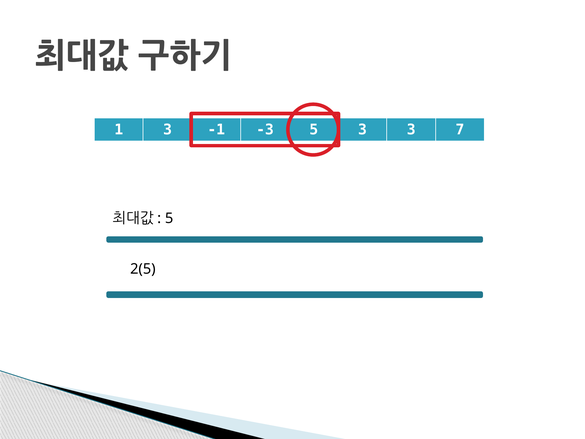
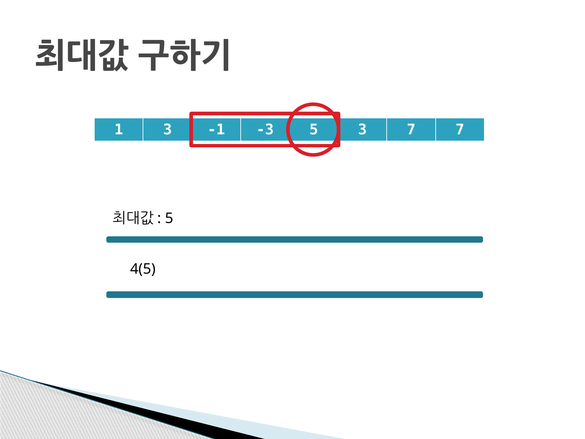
3 3: 3 -> 7 (411, 130)
2(5: 2(5 -> 4(5 (143, 269)
